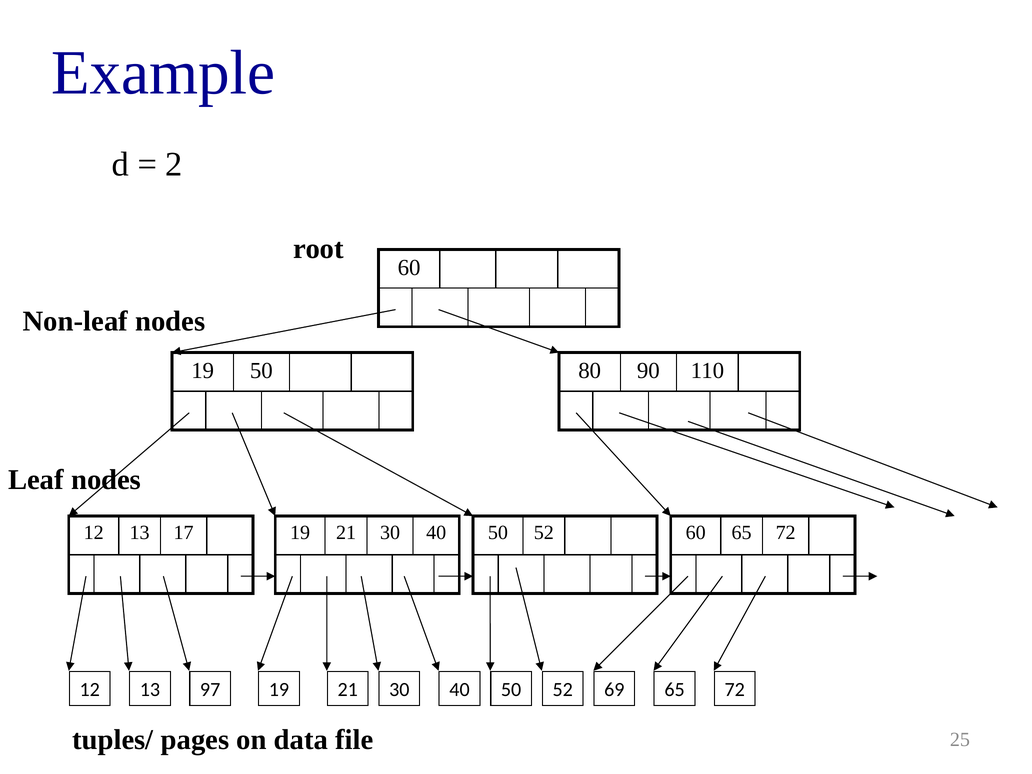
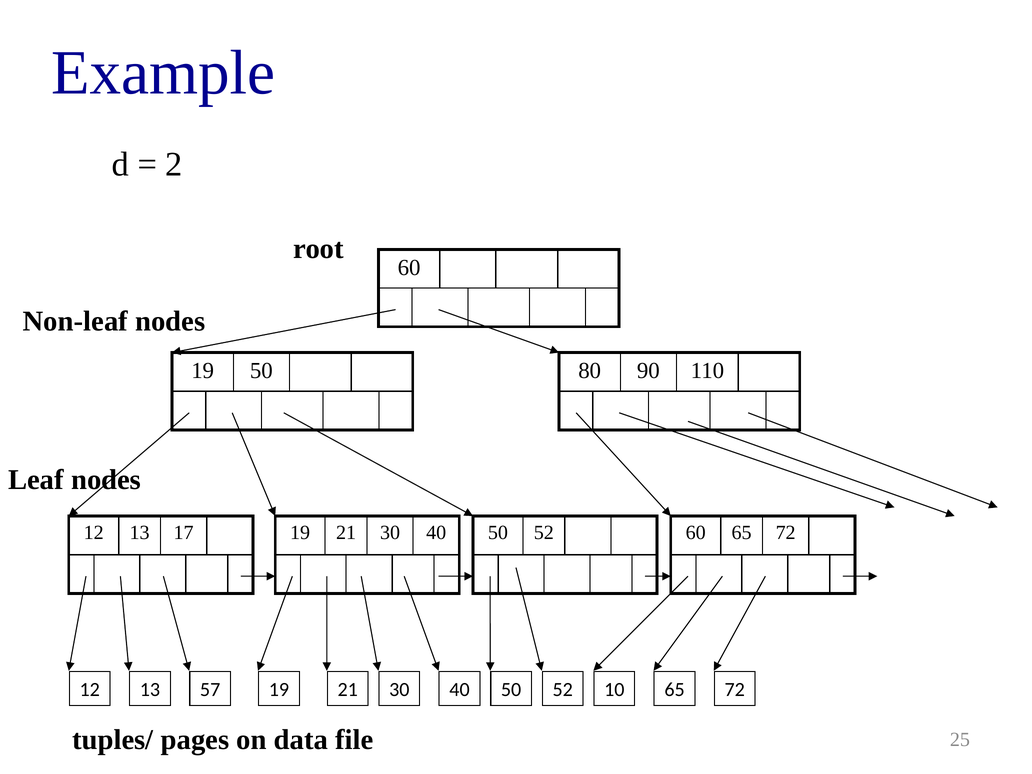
97: 97 -> 57 (210, 690)
69: 69 -> 10 (614, 690)
